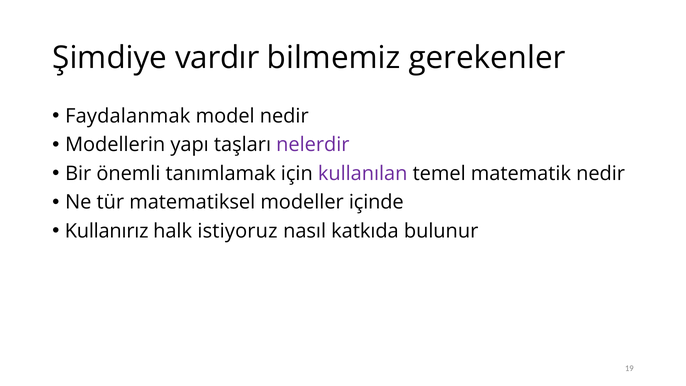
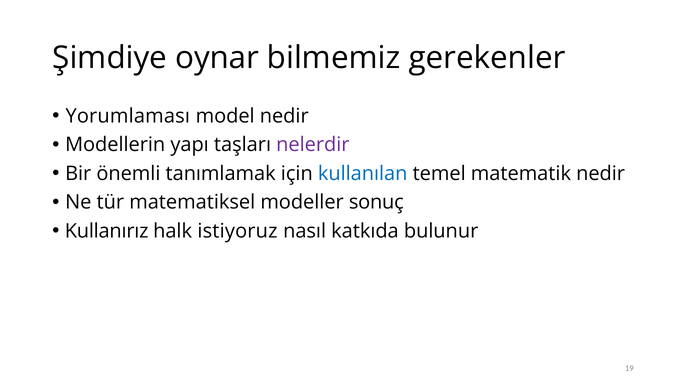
vardır: vardır -> oynar (217, 58)
Faydalanmak: Faydalanmak -> Yorumlaması (128, 116)
kullanılan colour: purple -> blue (363, 174)
içinde: içinde -> sonuç (376, 202)
